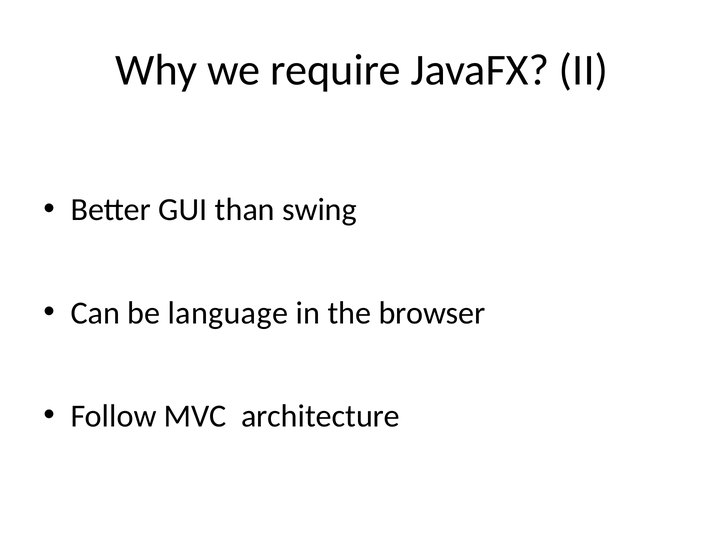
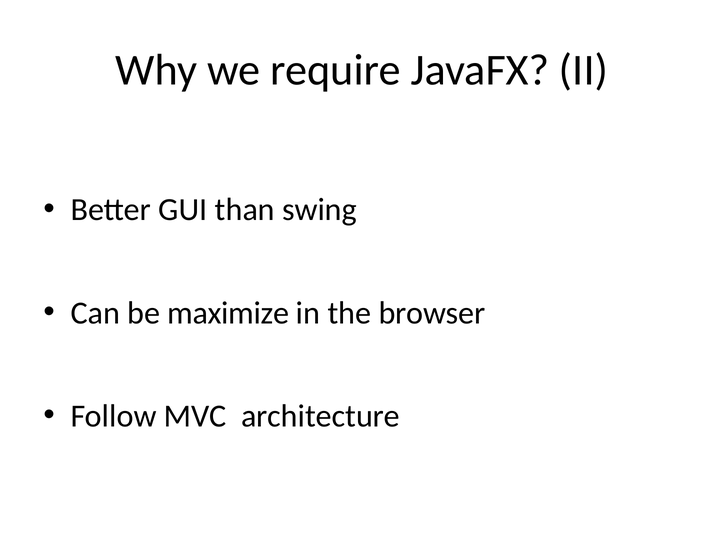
language: language -> maximize (228, 313)
